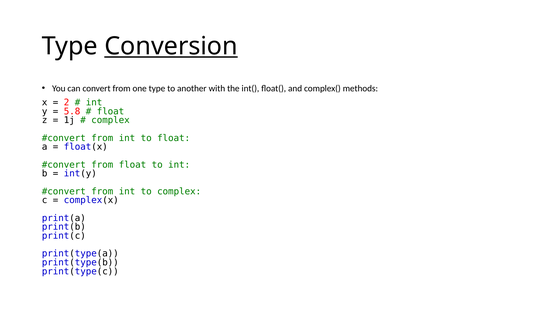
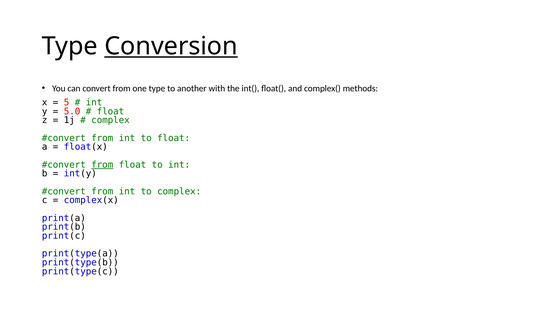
2: 2 -> 5 (67, 102)
5.8: 5.8 -> 5.0 (72, 111)
from underline: none -> present (102, 165)
